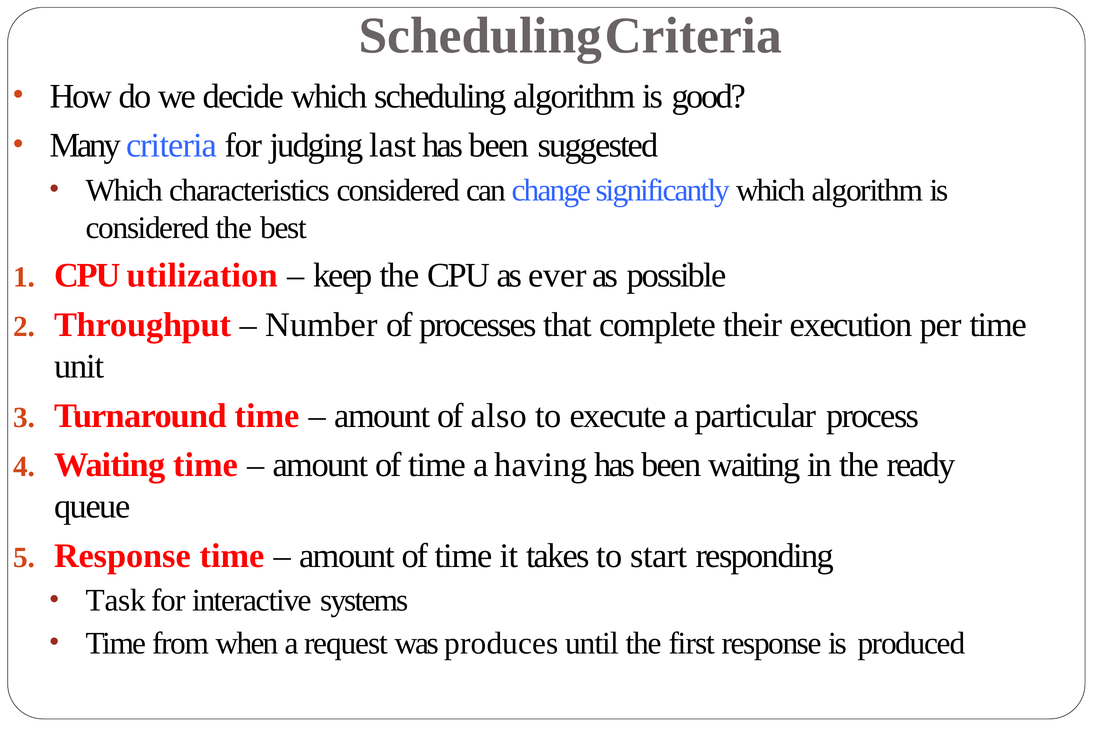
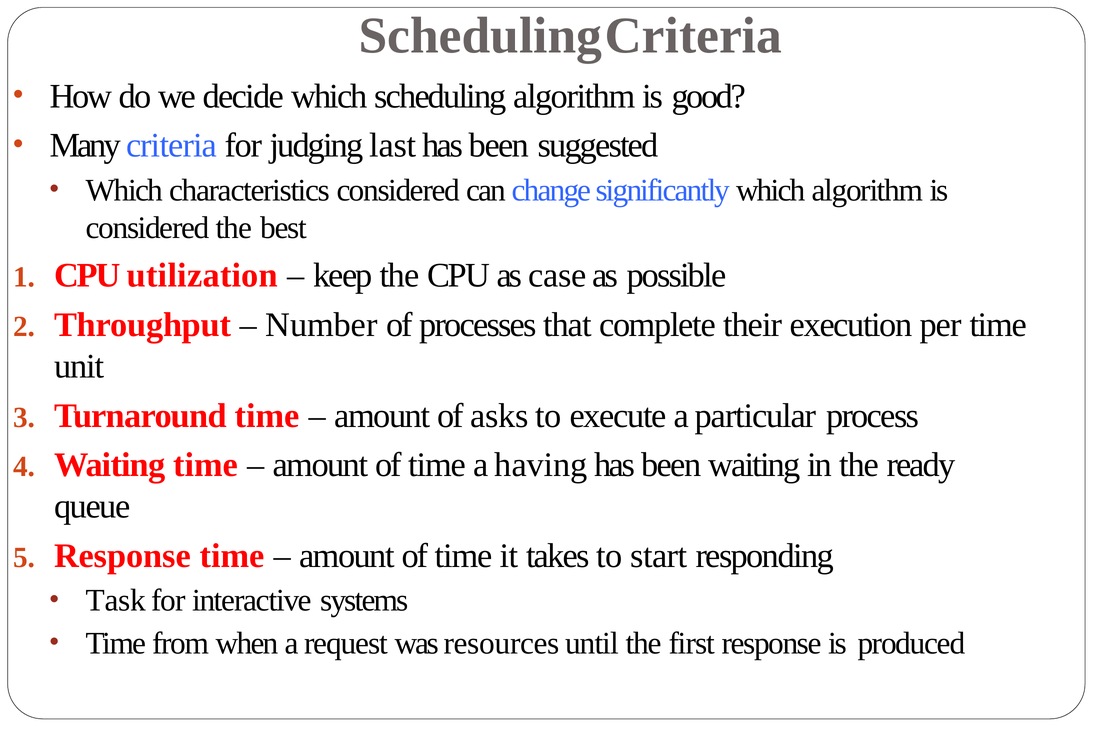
ever: ever -> case (557, 275)
also: also -> asks (499, 415)
produces: produces -> resources (502, 643)
